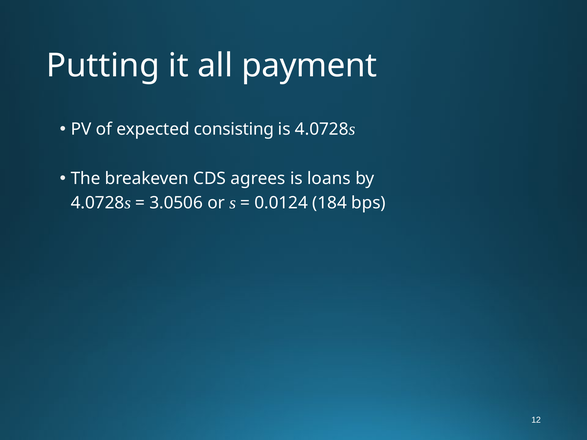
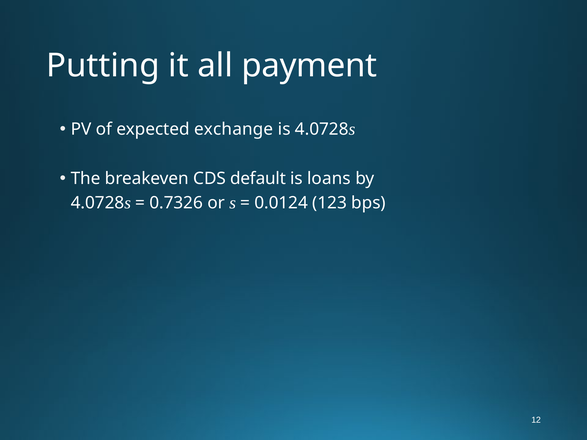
consisting: consisting -> exchange (234, 129)
agrees: agrees -> default (258, 178)
3.0506: 3.0506 -> 0.7326 (176, 203)
184: 184 -> 123 (330, 203)
